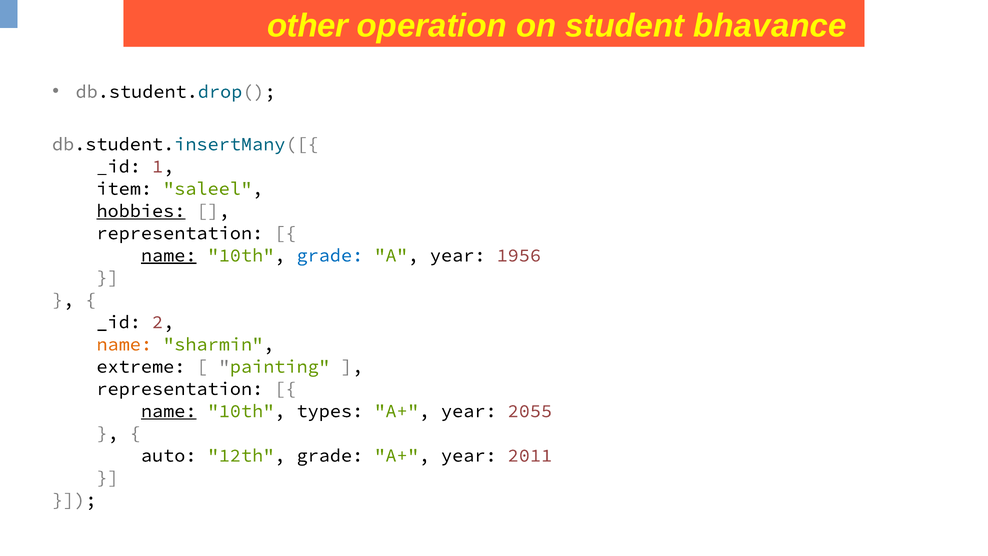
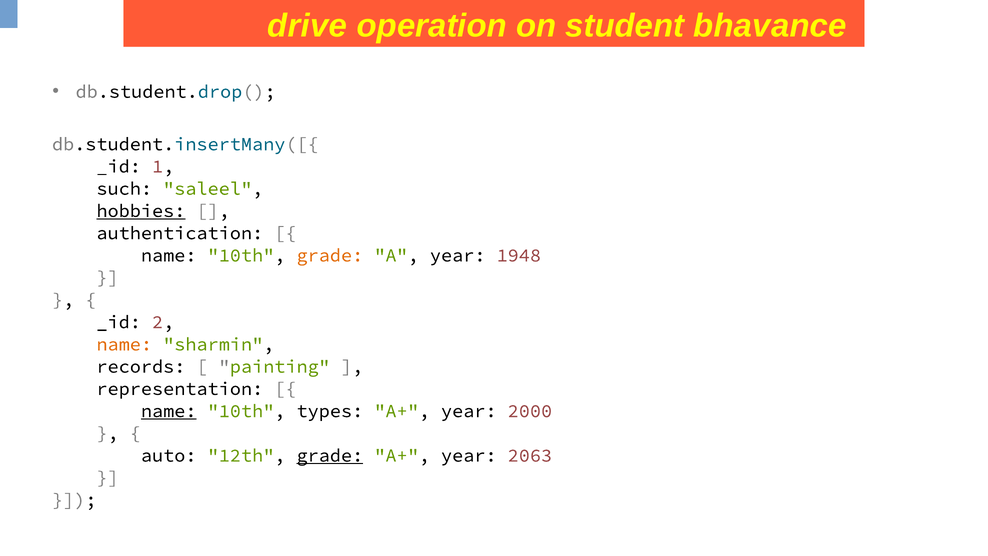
other: other -> drive (307, 26)
item: item -> such (124, 189)
representation: representation -> authentication (180, 233)
name underline: present -> none (169, 255)
grade colour: blue -> orange (330, 255)
1956: 1956 -> 1948 (519, 255)
extreme: extreme -> records (141, 366)
2055: 2055 -> 2000 (530, 411)
grade underline: none -> present (330, 455)
2011: 2011 -> 2063 (530, 455)
